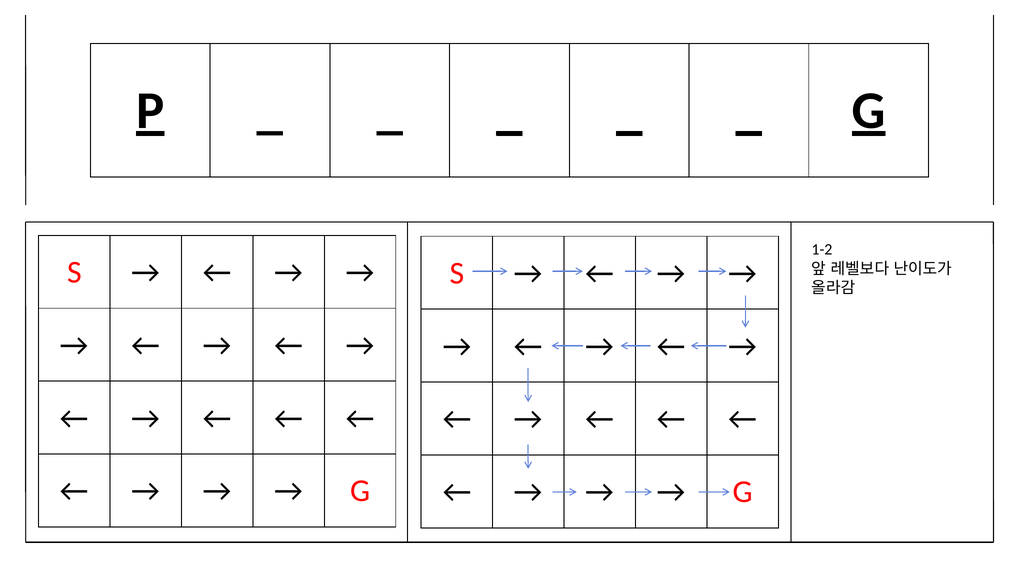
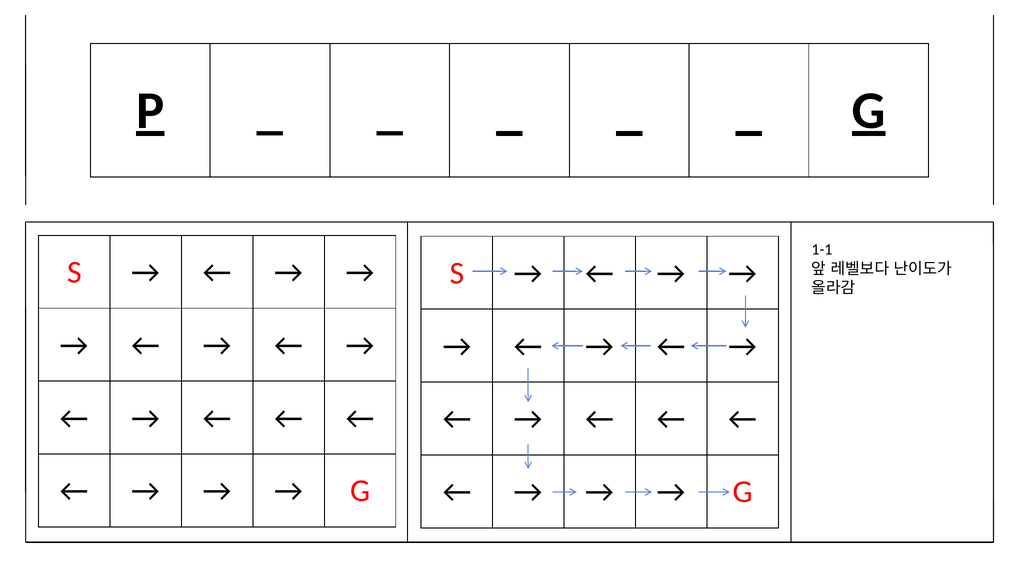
1-2: 1-2 -> 1-1 (822, 250)
